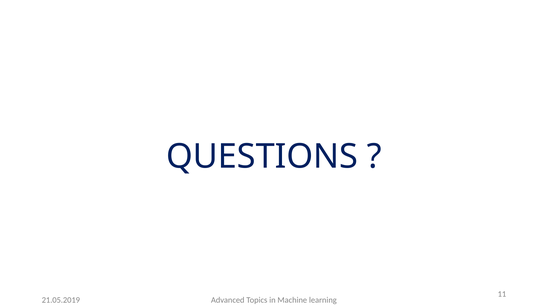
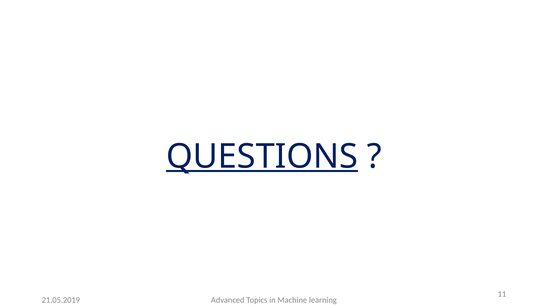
QUESTIONS underline: none -> present (262, 157)
